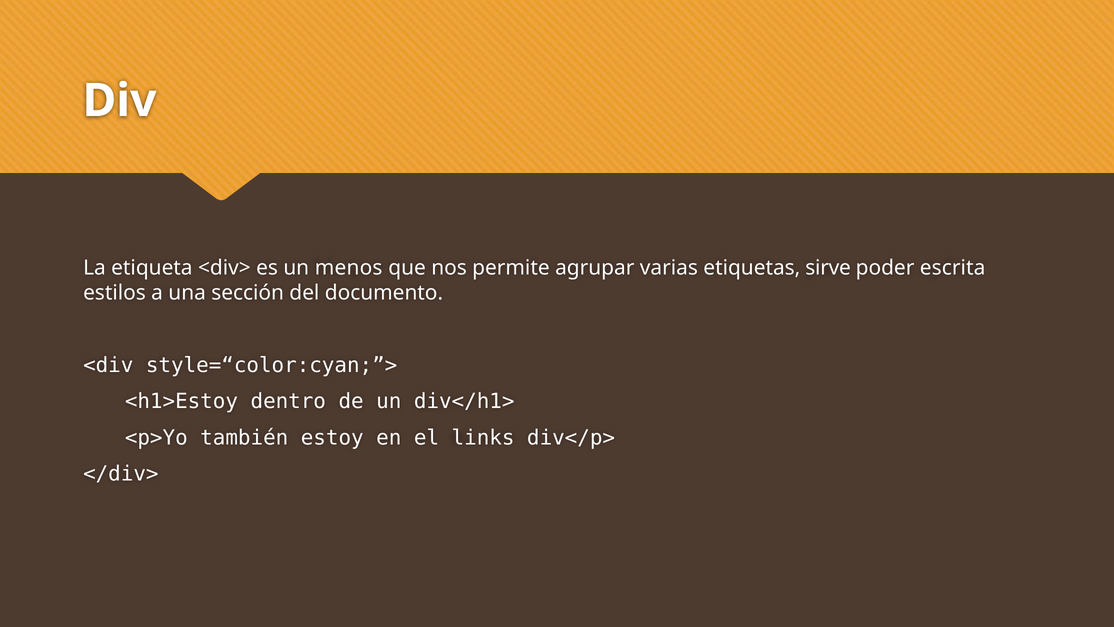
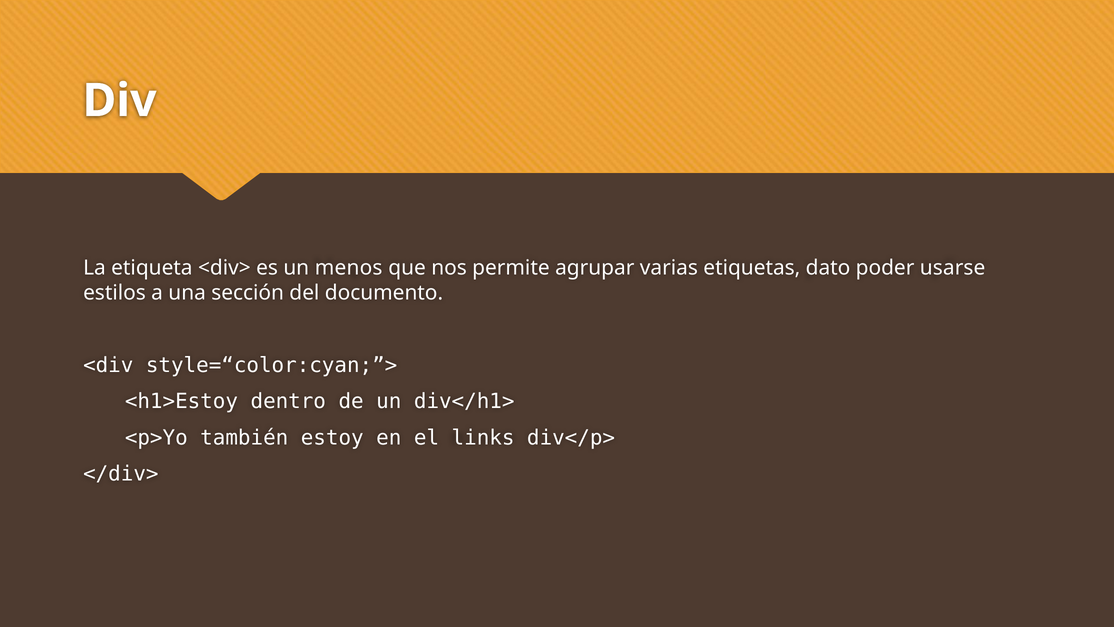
sirve: sirve -> dato (828, 268)
escrita: escrita -> usarse (953, 268)
